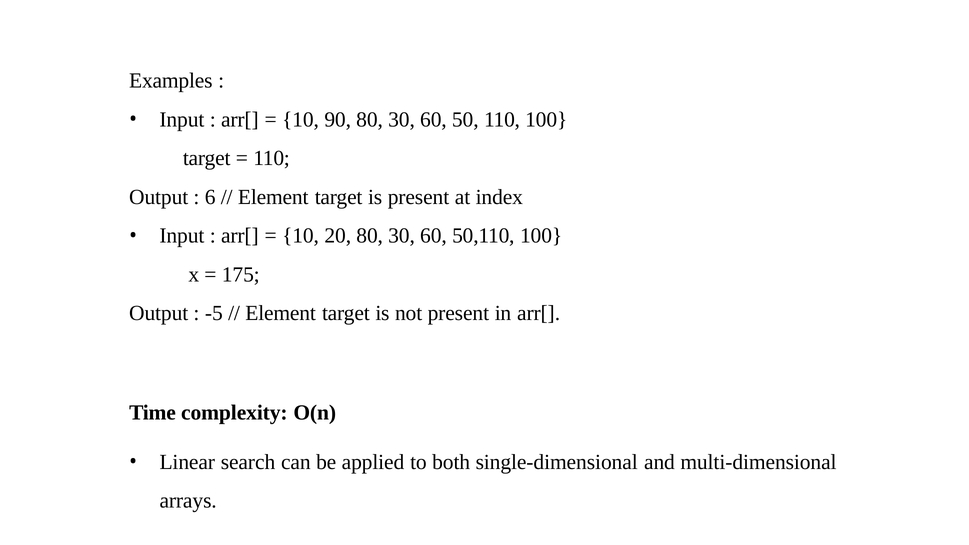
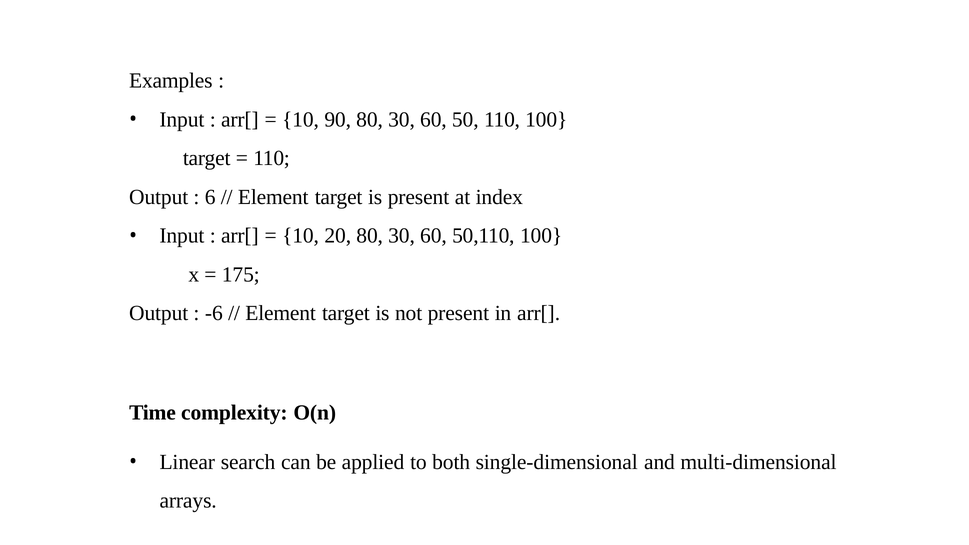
-5: -5 -> -6 (214, 313)
